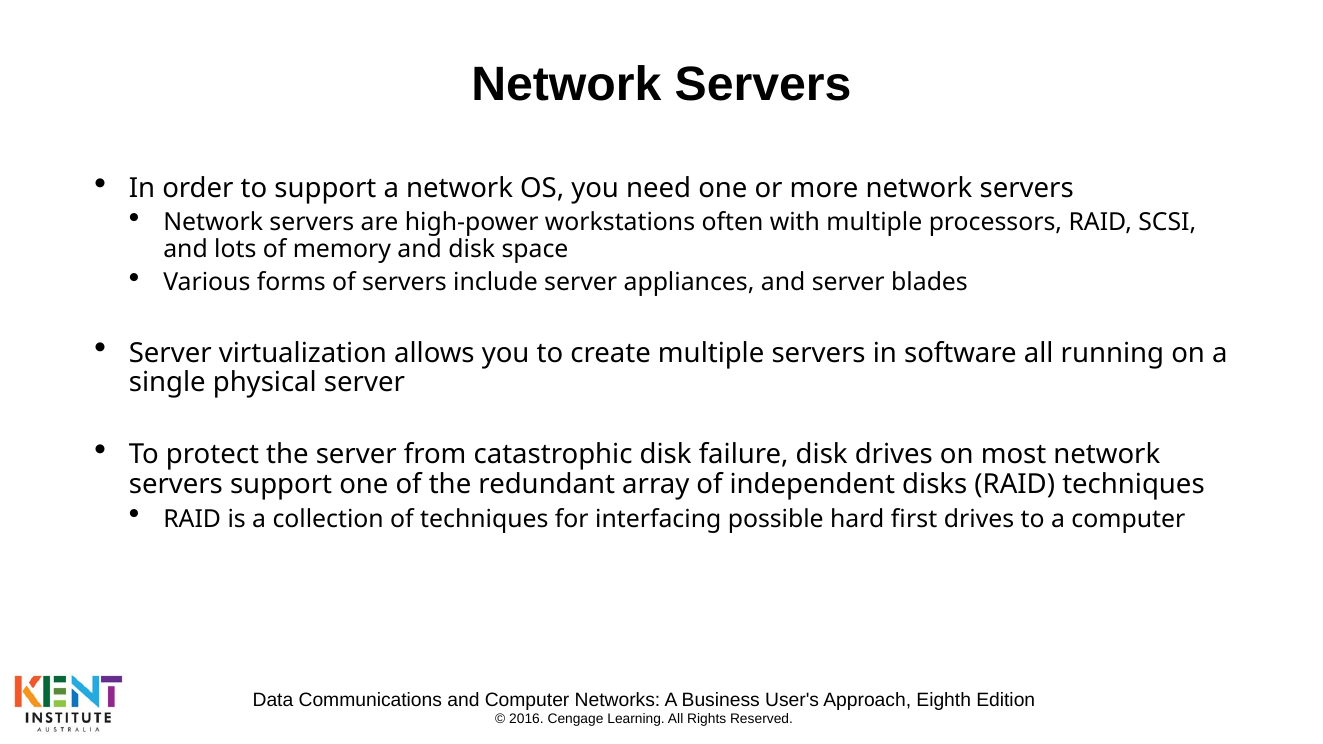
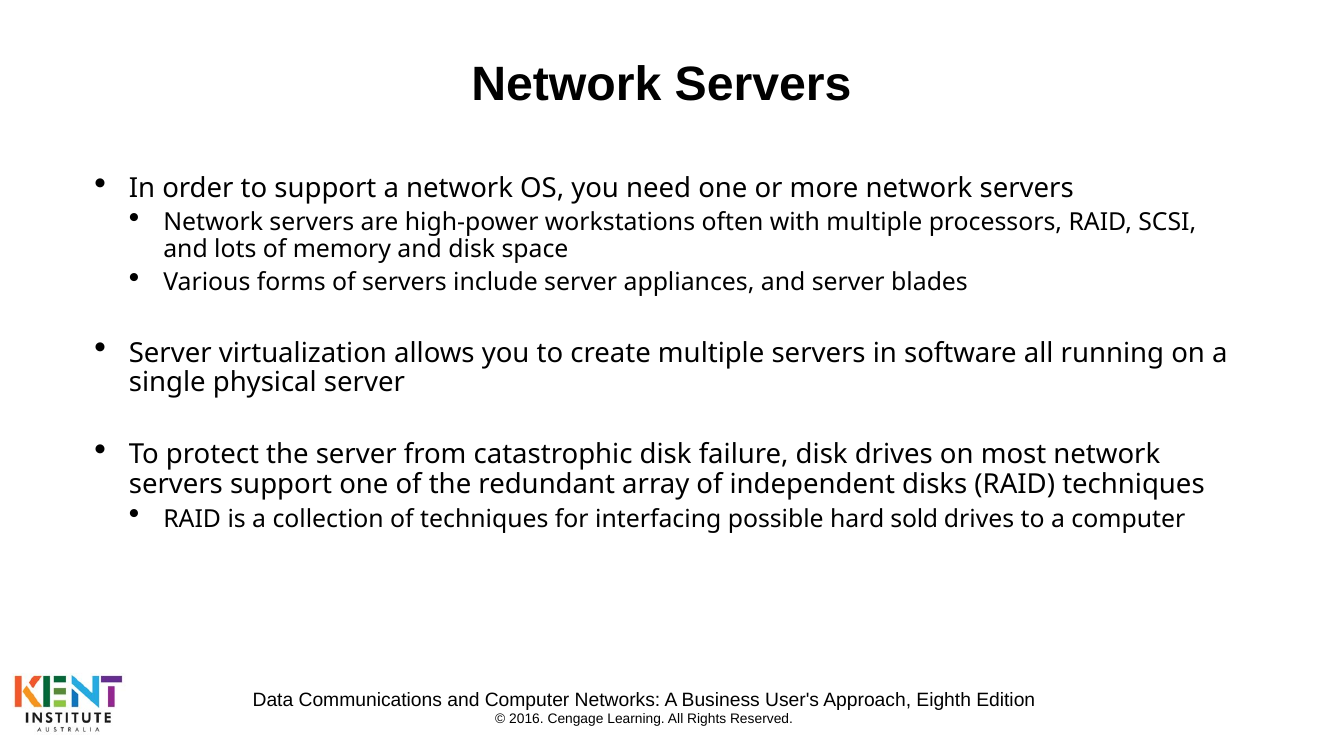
first: first -> sold (914, 519)
